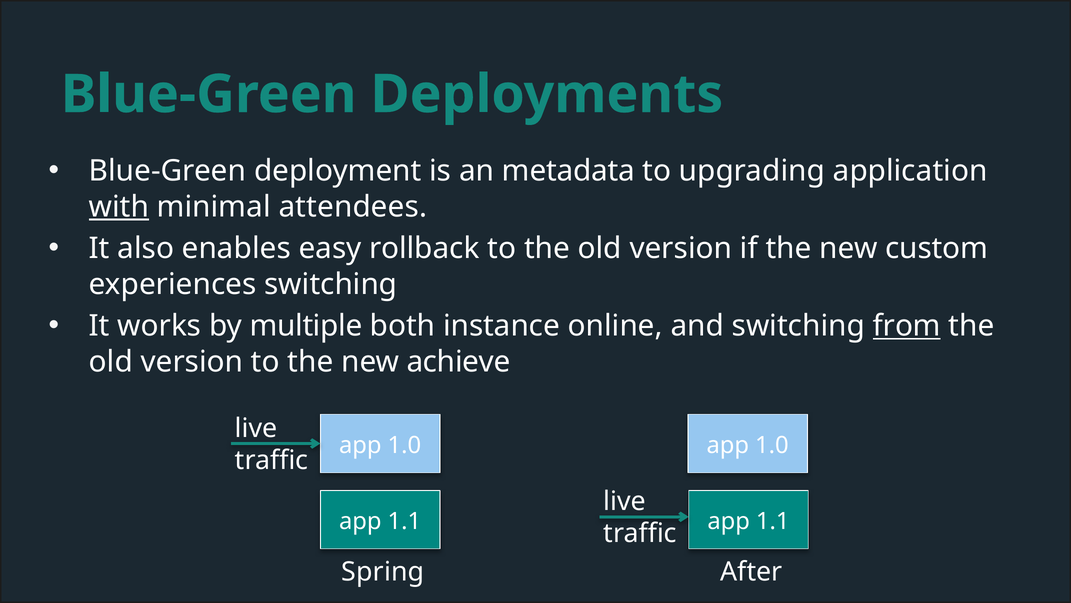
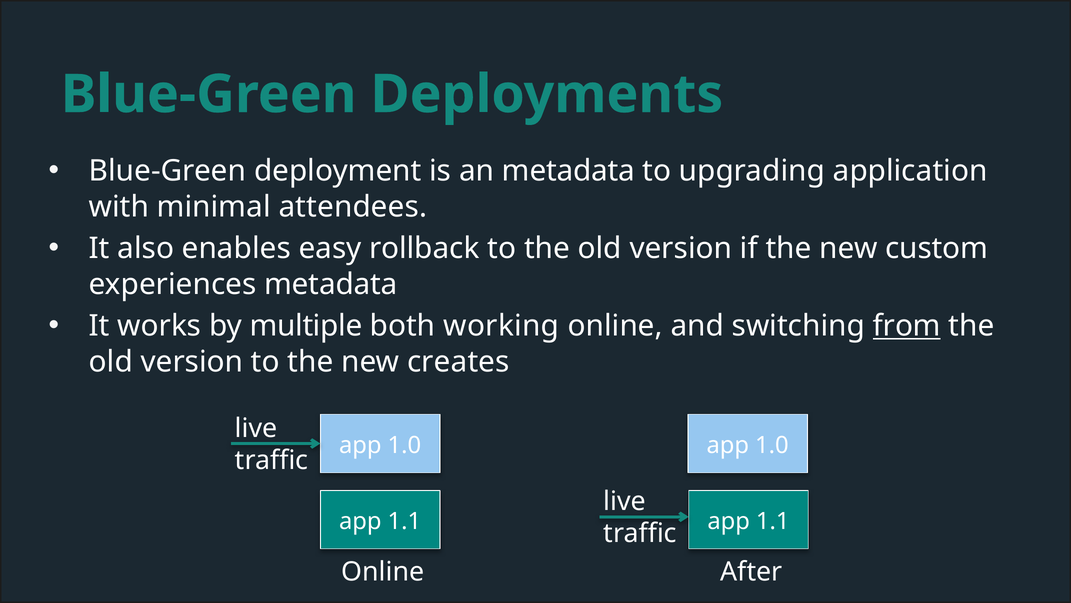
with underline: present -> none (119, 206)
experiences switching: switching -> metadata (331, 284)
instance: instance -> working (501, 326)
achieve: achieve -> creates (458, 361)
Spring: Spring -> Online (383, 572)
